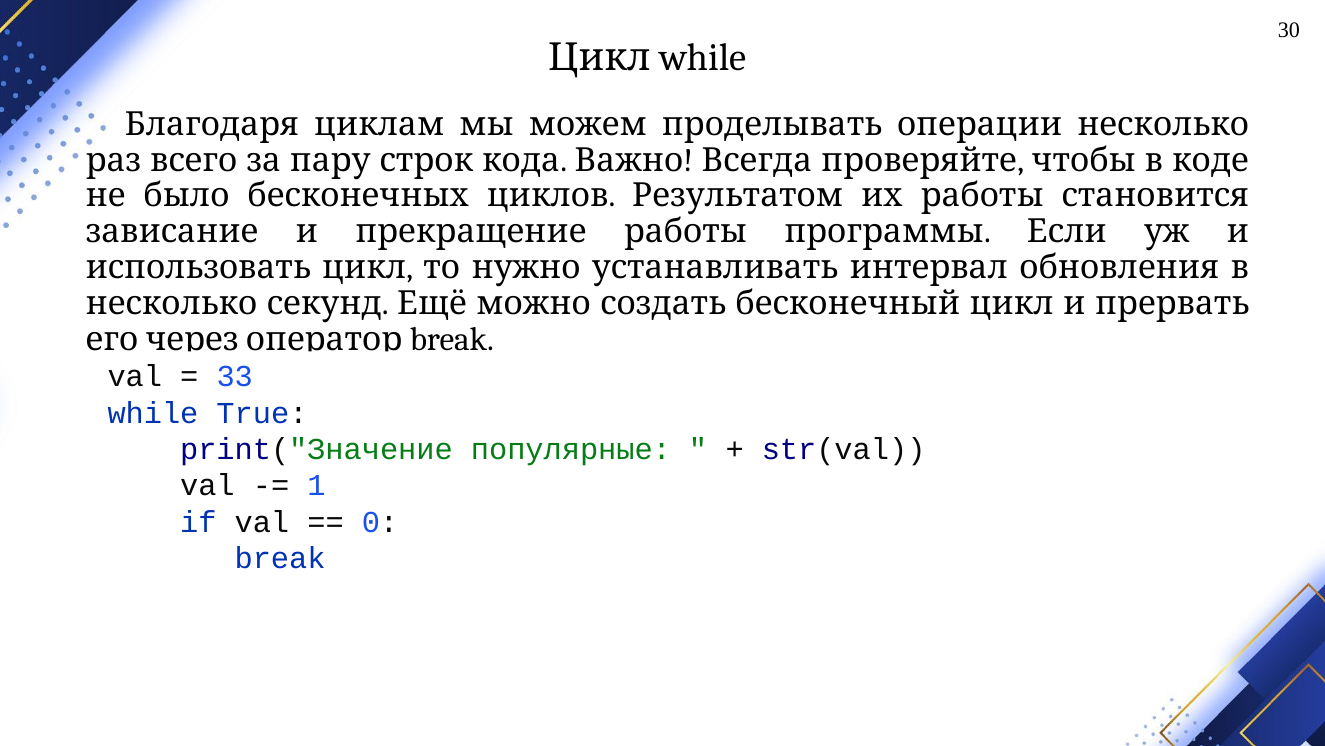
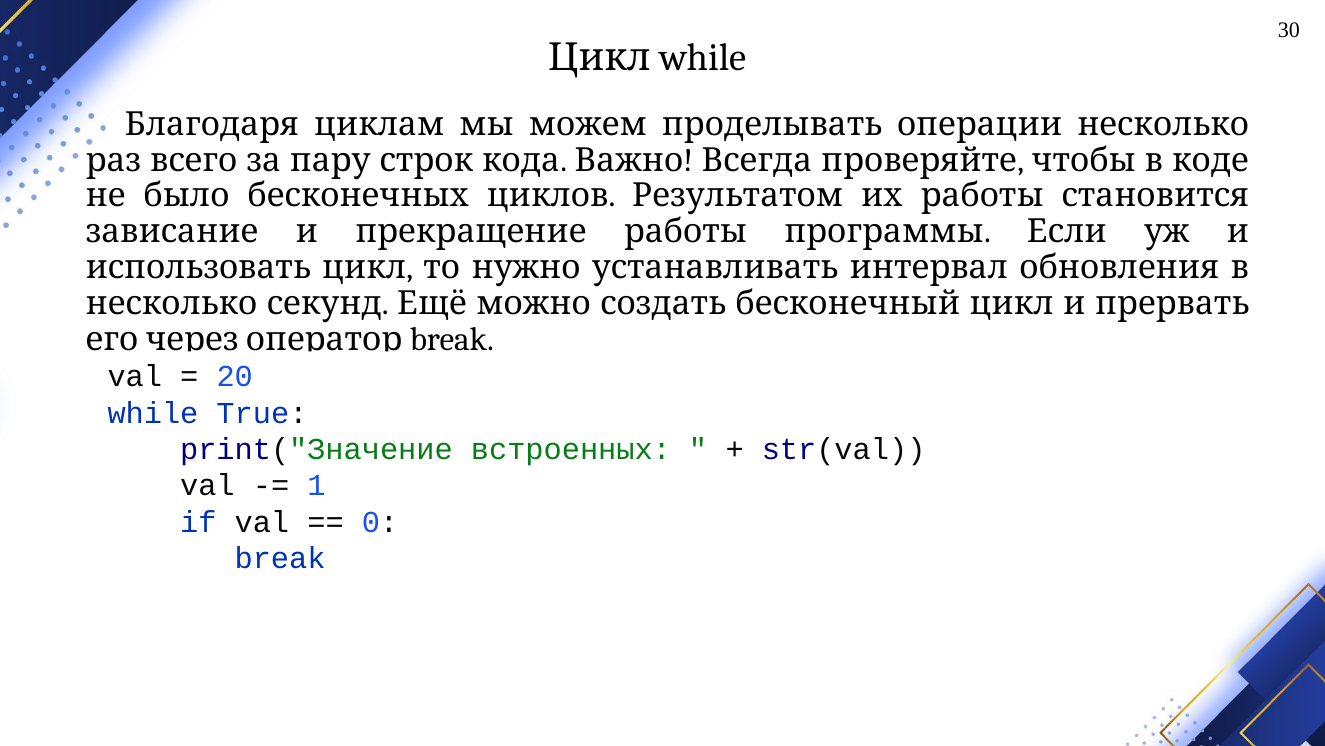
33: 33 -> 20 (235, 376)
популярные: популярные -> встроенных (571, 449)
